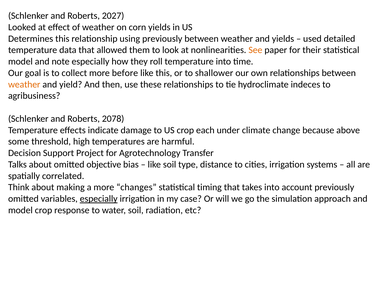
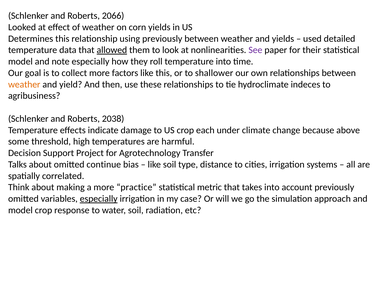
2027: 2027 -> 2066 (113, 16)
allowed underline: none -> present (112, 50)
See colour: orange -> purple (255, 50)
before: before -> factors (125, 73)
2078: 2078 -> 2038 (113, 119)
objective: objective -> continue (104, 165)
changes: changes -> practice (136, 188)
timing: timing -> metric (209, 188)
